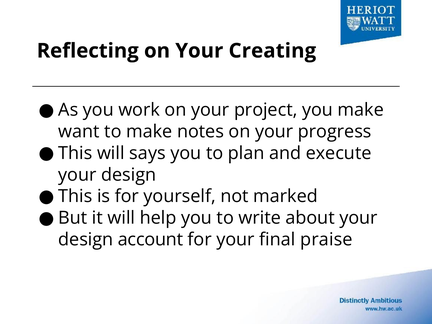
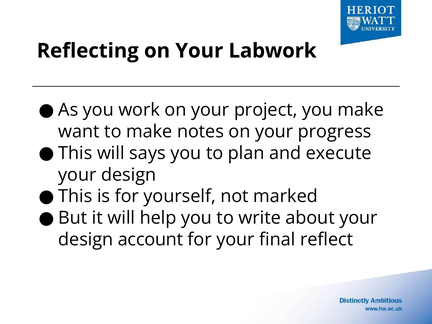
Creating: Creating -> Labwork (273, 51)
praise: praise -> reflect (327, 240)
